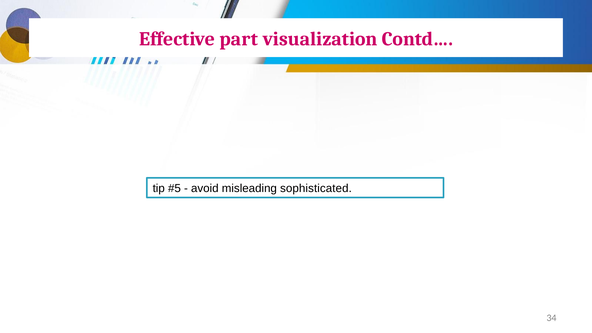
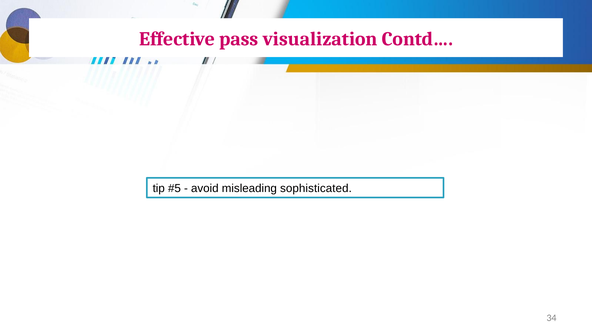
part: part -> pass (239, 39)
